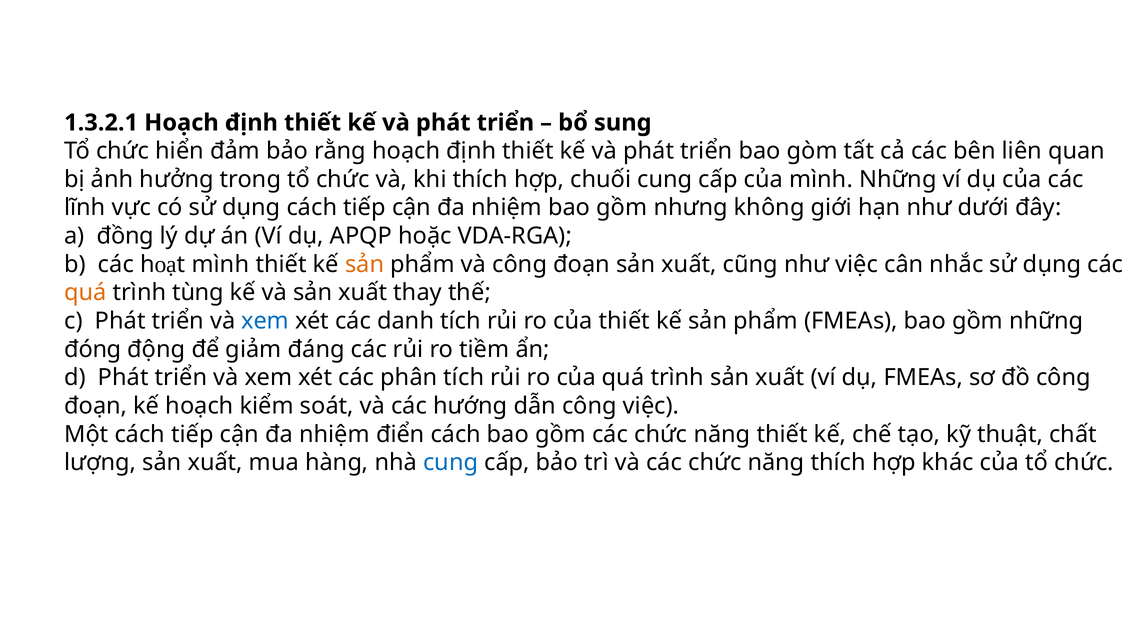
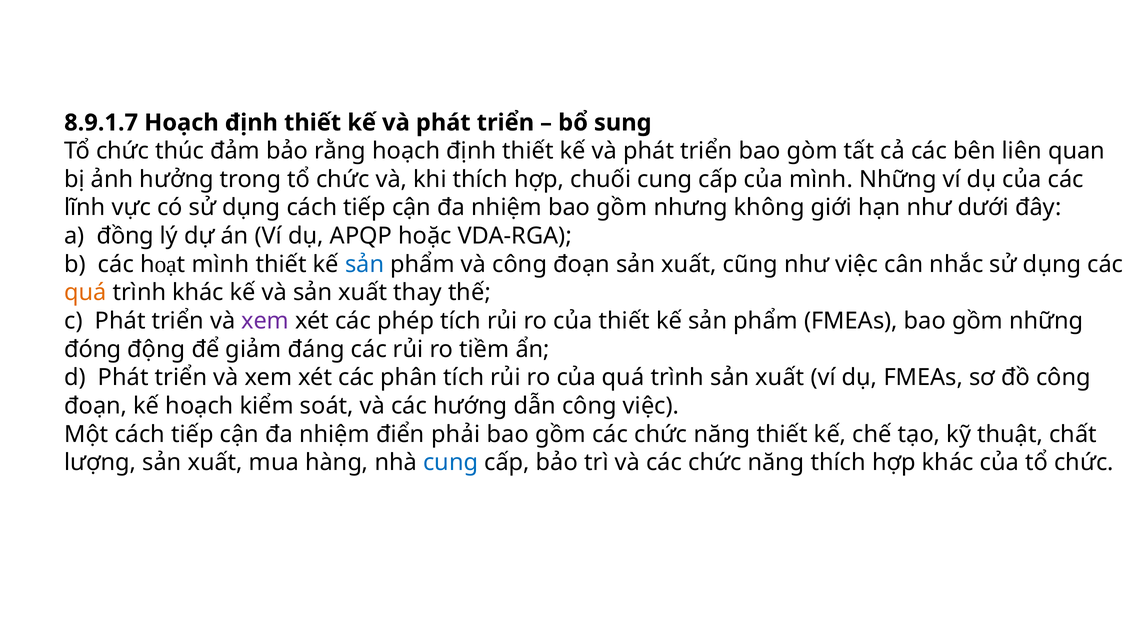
1.3.2.1: 1.3.2.1 -> 8.9.1.7 (101, 123)
hiển: hiển -> thúc (180, 151)
sản colour: orange -> blue (365, 264)
trình tùng: tùng -> khác (198, 293)
xem colour: blue -> purple (265, 321)
danh: danh -> phép (406, 321)
điển cách: cách -> phải (456, 434)
